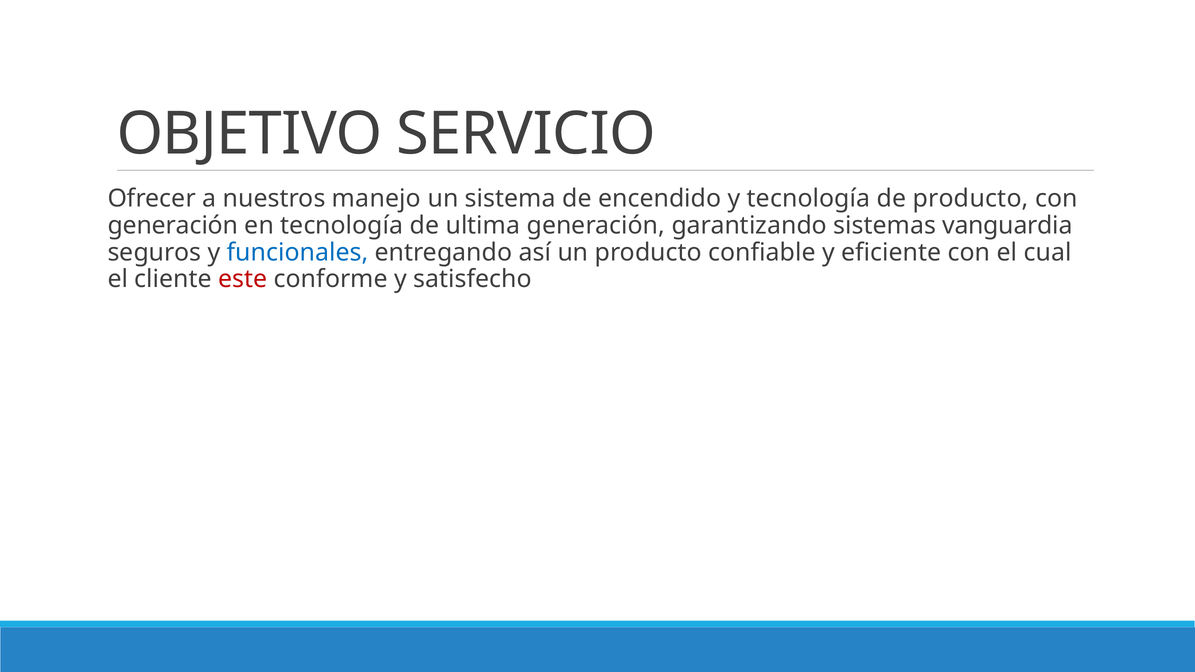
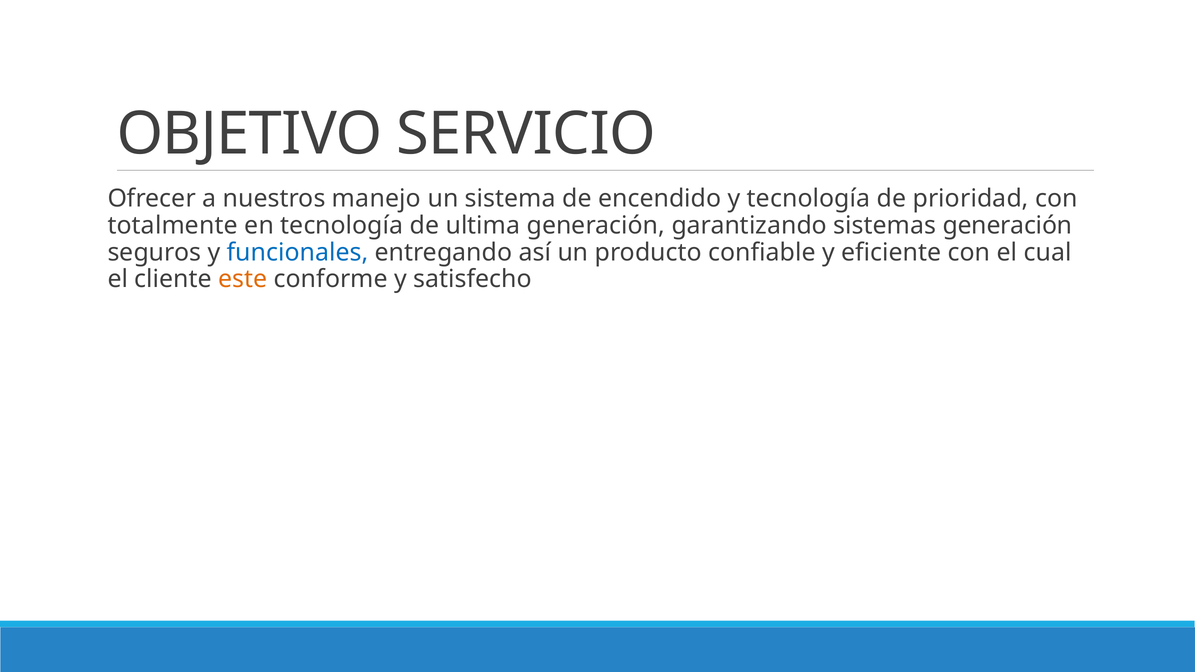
de producto: producto -> prioridad (971, 199)
generación: generación -> totalmente (173, 226)
sistemas vanguardia: vanguardia -> generación (1007, 226)
este colour: red -> orange (243, 279)
